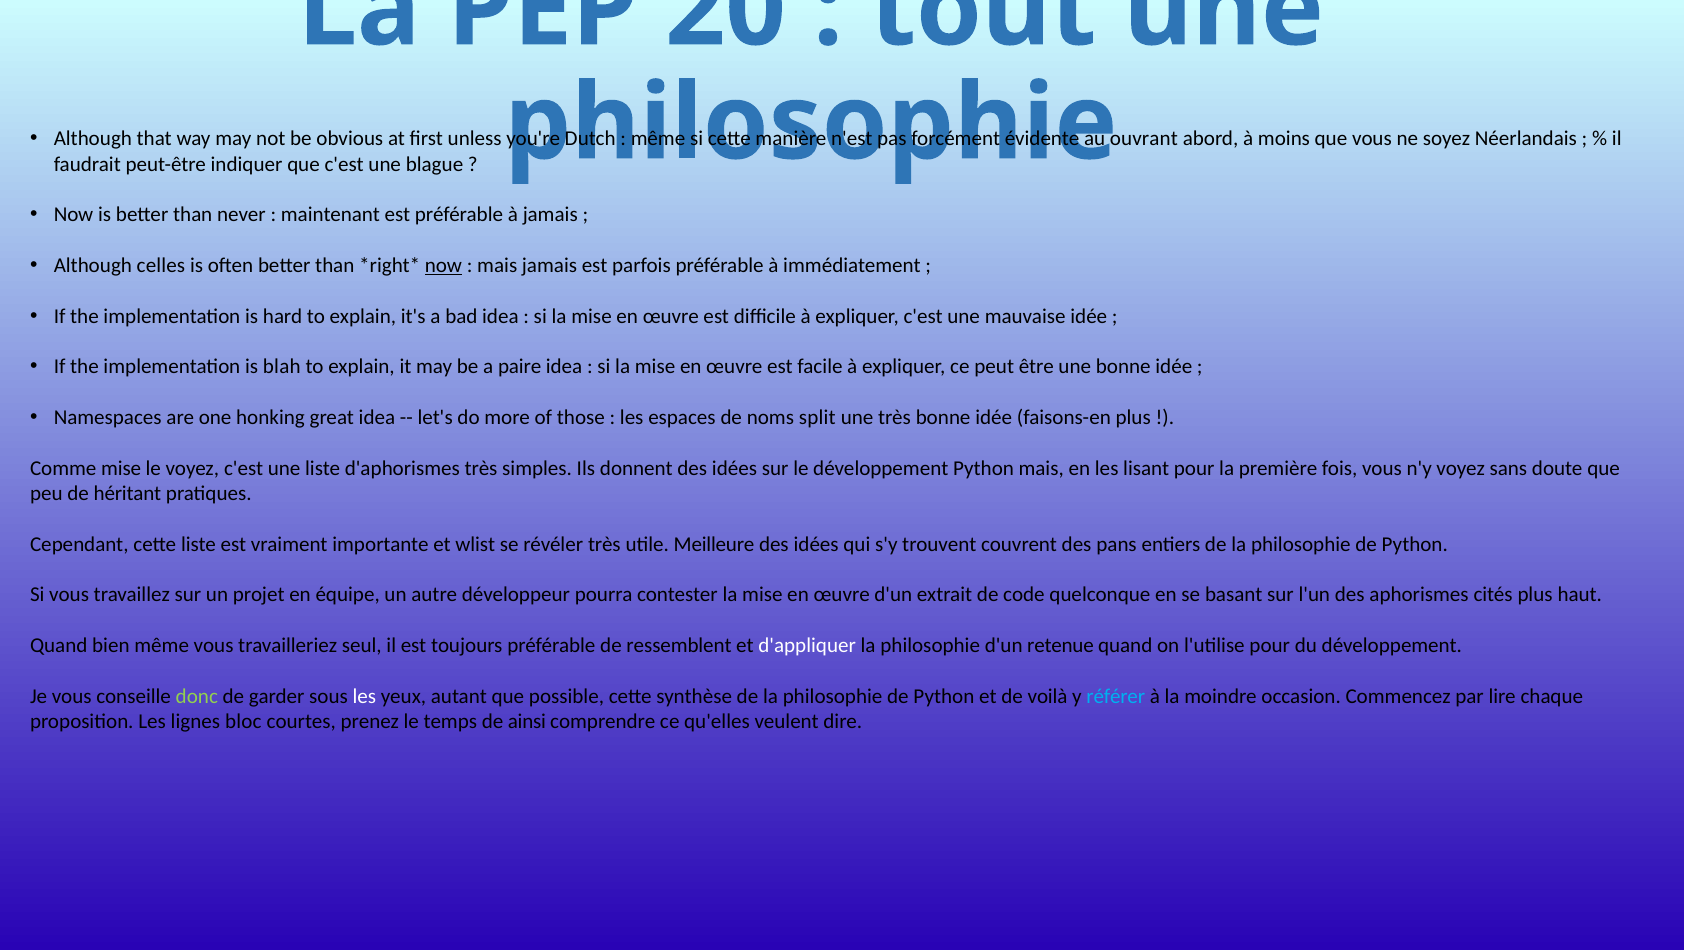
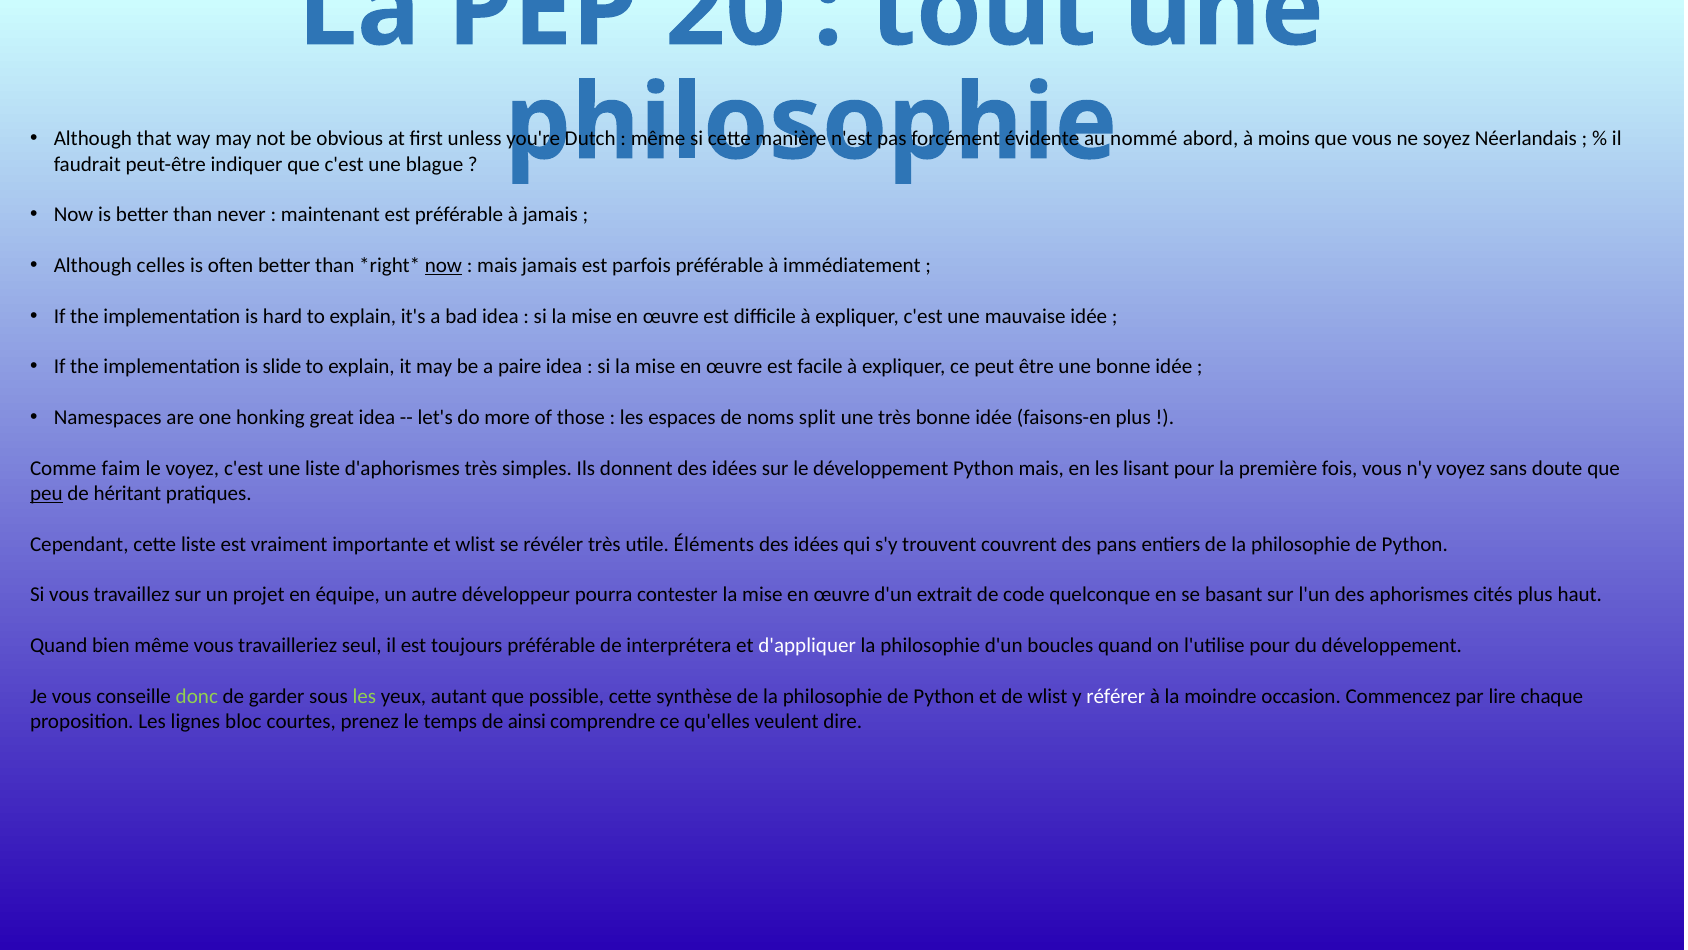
ouvrant: ouvrant -> nommé (1144, 139)
blah: blah -> slide (282, 367)
Comme mise: mise -> faim (121, 468)
peu underline: none -> present (46, 493)
Meilleure: Meilleure -> Éléments (714, 544)
ressemblent: ressemblent -> interprétera (679, 645)
retenue: retenue -> boucles (1060, 645)
les colour: white -> light green (364, 696)
de voilà: voilà -> wlist (1048, 696)
référer colour: light blue -> white (1116, 696)
